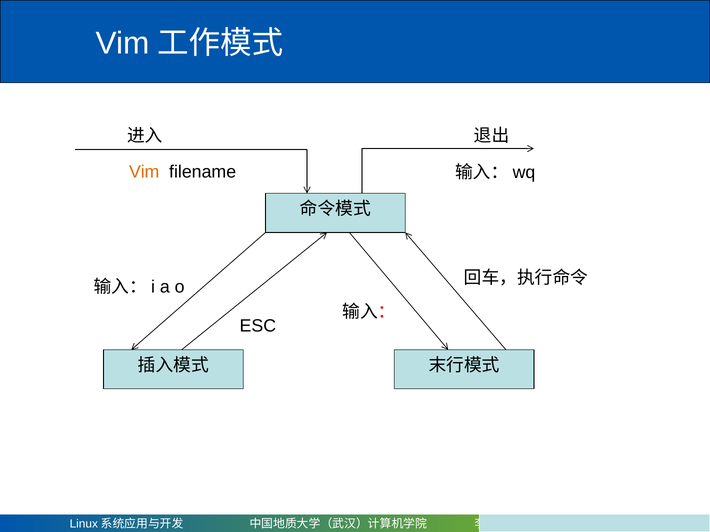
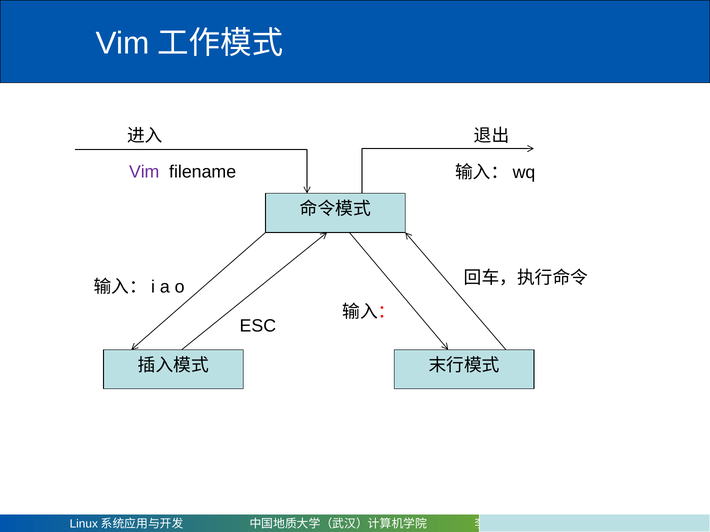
Vim colour: orange -> purple (144, 172)
